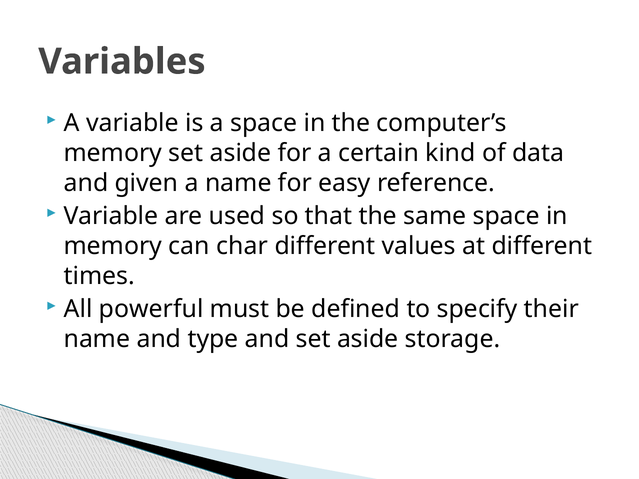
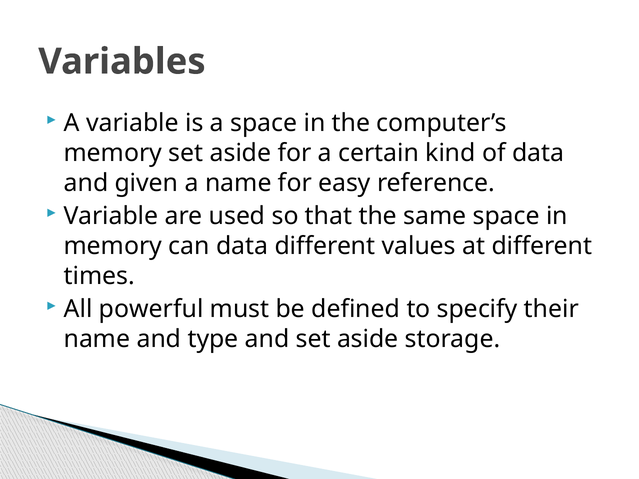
can char: char -> data (242, 246)
